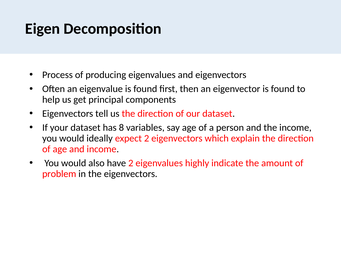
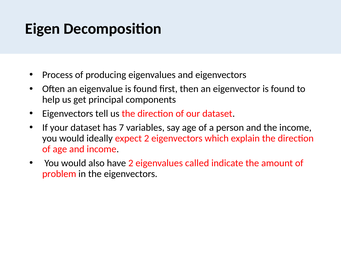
8: 8 -> 7 (121, 128)
highly: highly -> called (197, 164)
